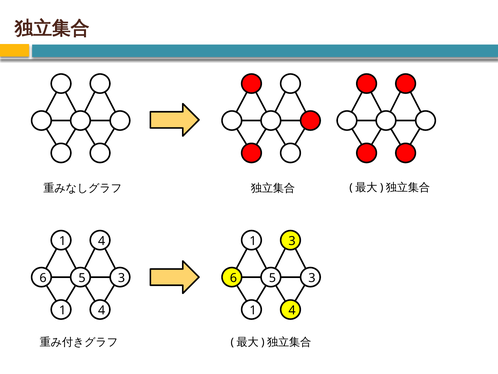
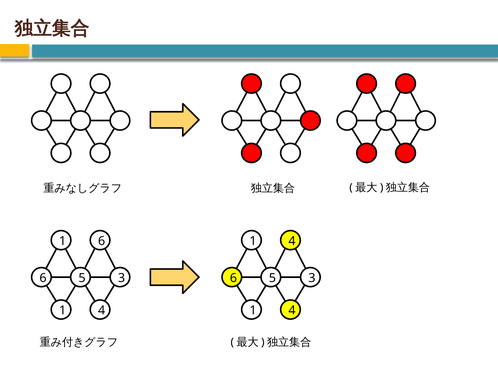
1 4: 4 -> 6 (102, 241)
1 3: 3 -> 4 (292, 241)
